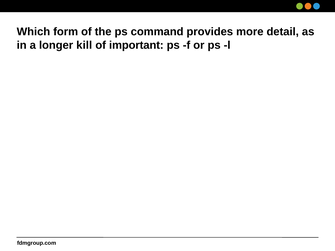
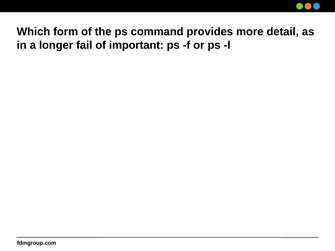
kill: kill -> fail (84, 45)
